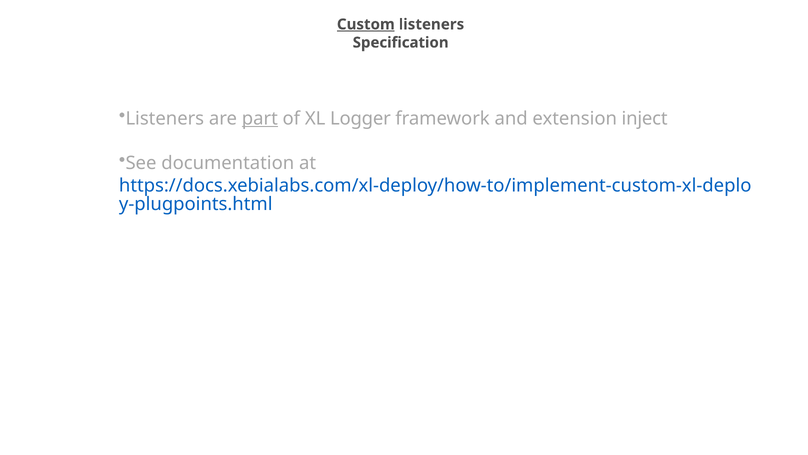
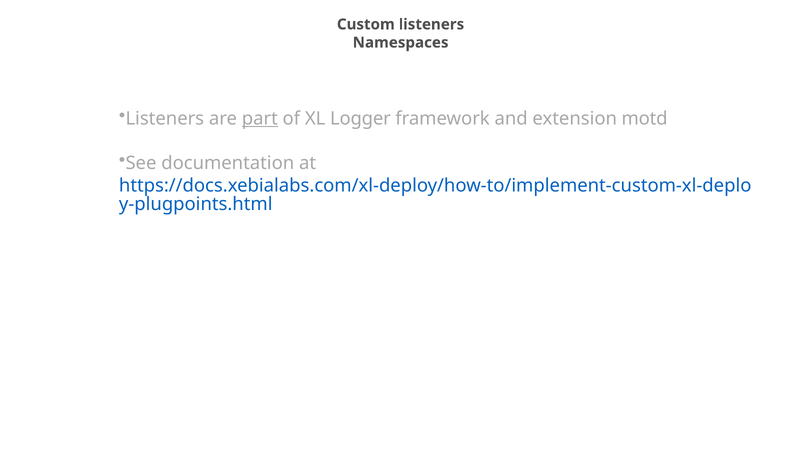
Custom underline: present -> none (366, 24)
Specification: Specification -> Namespaces (401, 43)
inject: inject -> motd (645, 119)
